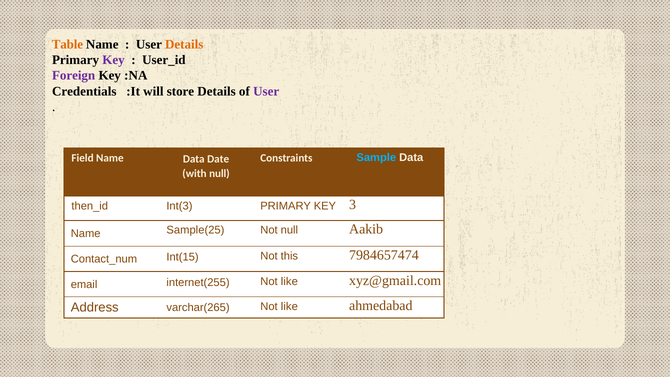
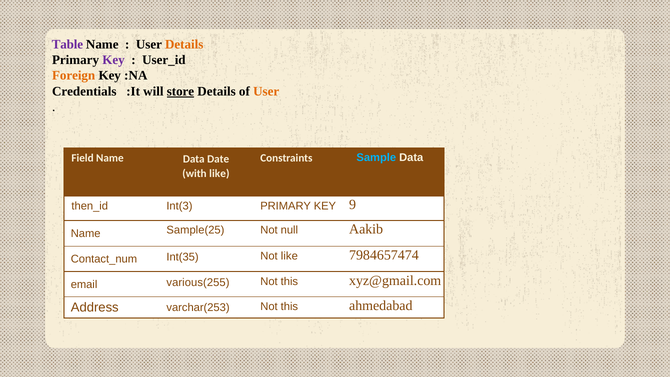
Table colour: orange -> purple (67, 44)
Foreign colour: purple -> orange (74, 76)
store underline: none -> present (180, 91)
User colour: purple -> orange (266, 91)
with null: null -> like (219, 173)
3: 3 -> 9 (353, 205)
Int(15: Int(15 -> Int(35 (183, 257)
Not this: this -> like (289, 256)
internet(255: internet(255 -> various(255 (198, 282)
like: like -> this (289, 281)
varchar(265: varchar(265 -> varchar(253 (198, 307)
like: like -> this (289, 306)
